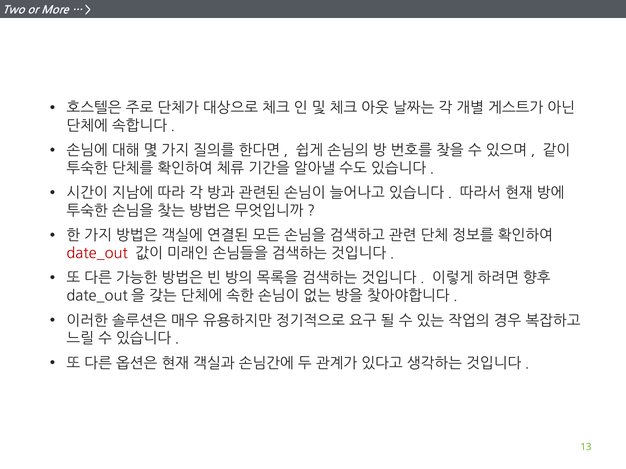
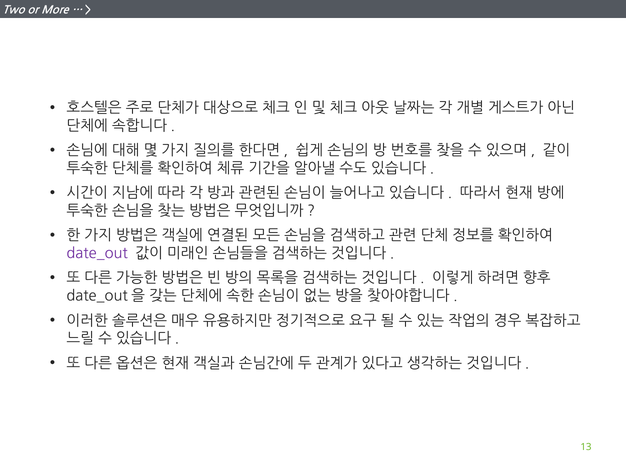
date_out colour: red -> purple (97, 254)
